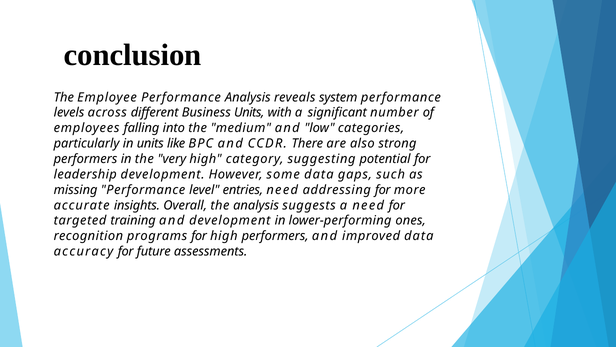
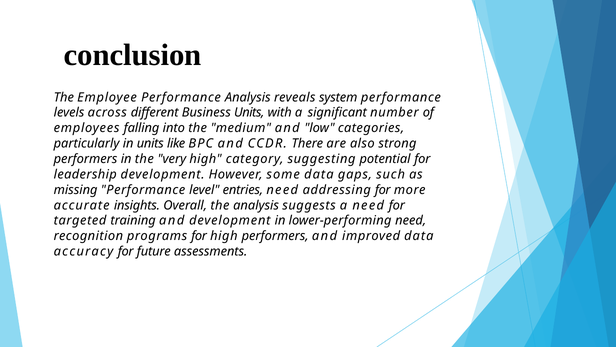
lower-performing ones: ones -> need (411, 220)
